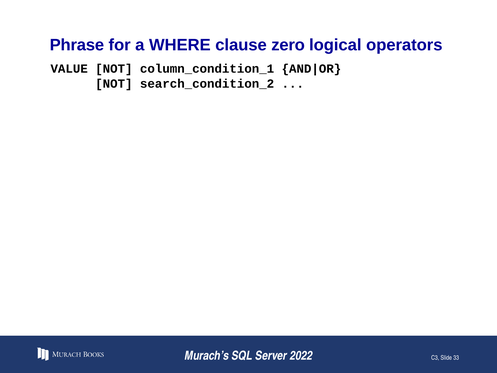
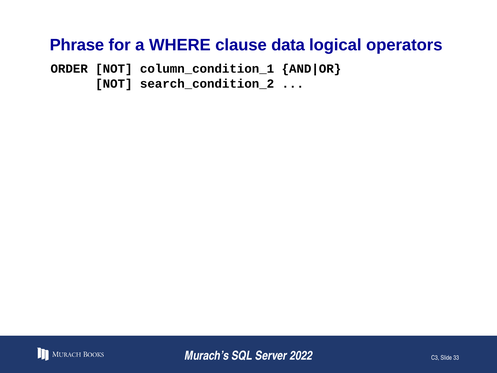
zero: zero -> data (288, 45)
VALUE: VALUE -> ORDER (69, 69)
